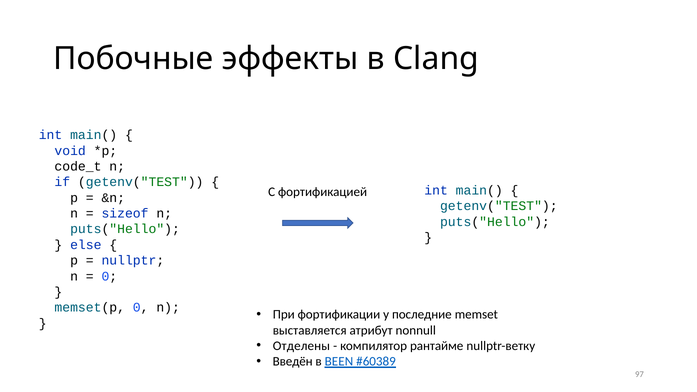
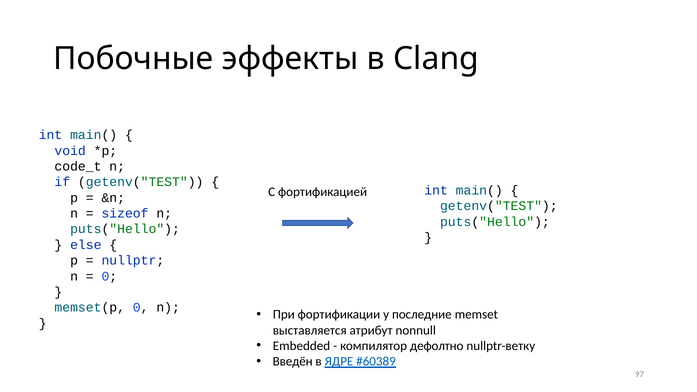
Отделены: Отделены -> Embedded (301, 346)
рантайме: рантайме -> дефолтно (437, 346)
BEEN: BEEN -> ЯДРЕ (339, 362)
